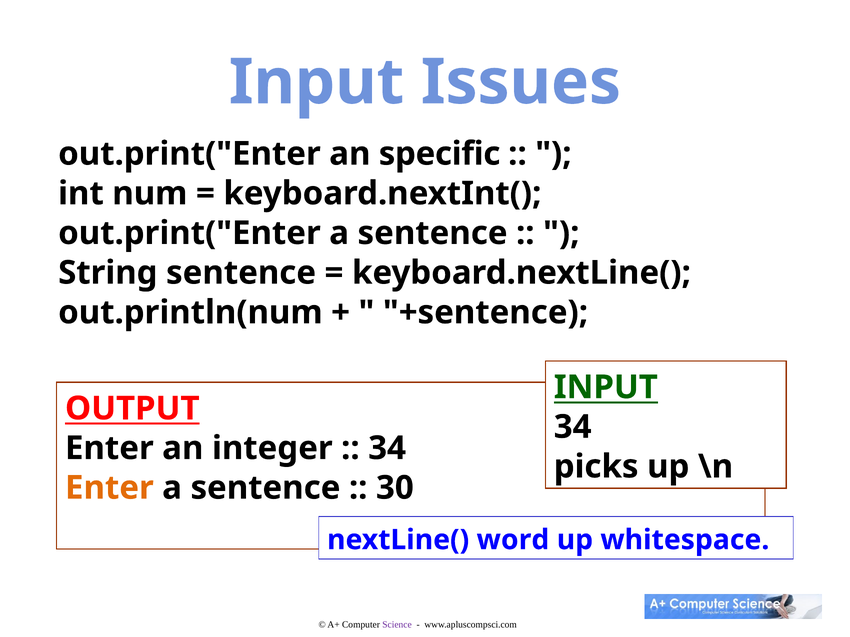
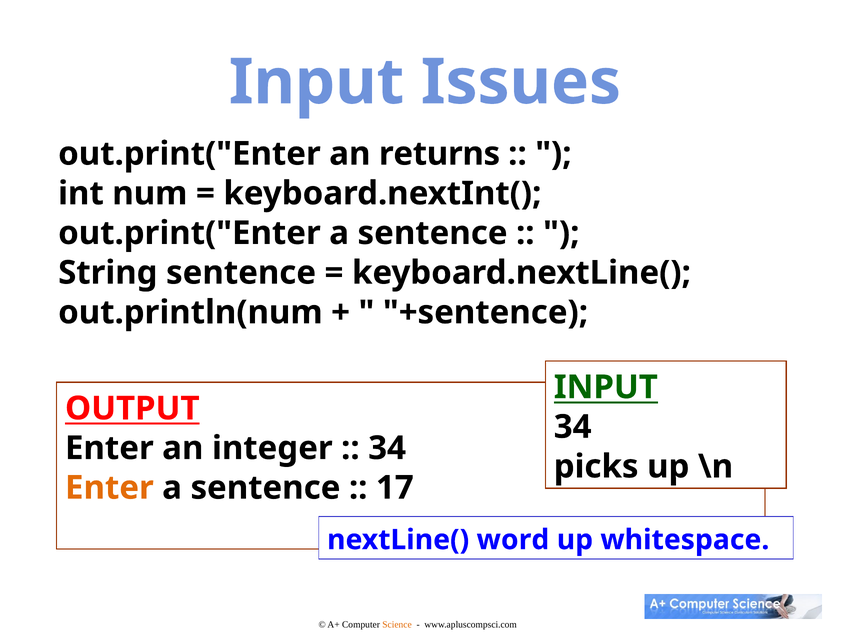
specific: specific -> returns (440, 154)
30: 30 -> 17 (395, 488)
Science colour: purple -> orange (397, 625)
